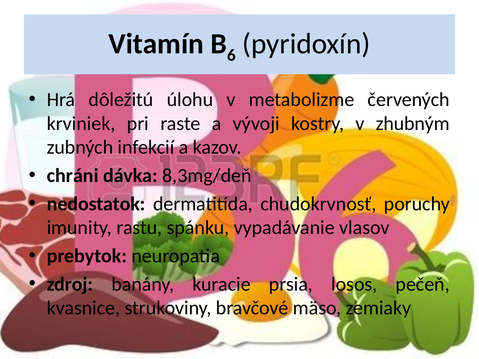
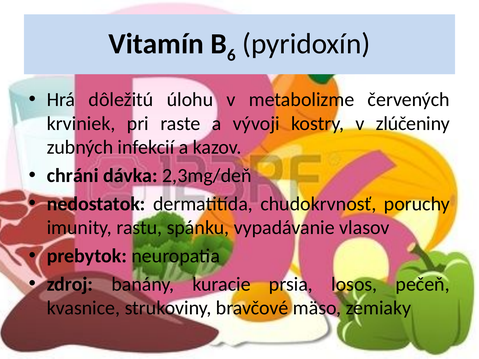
zhubným: zhubným -> zlúčeniny (413, 124)
8,3mg/deň: 8,3mg/deň -> 2,3mg/deň (207, 176)
